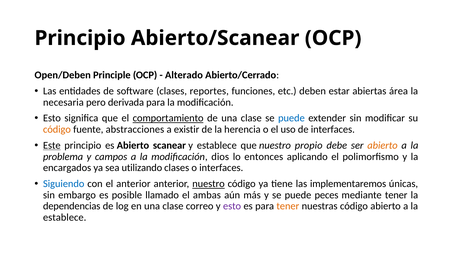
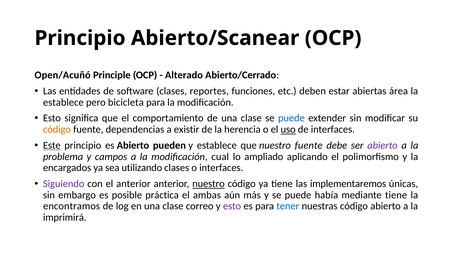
Open/Deben: Open/Deben -> Open/Acuñó (63, 75)
necesaria: necesaria -> establece (63, 102)
derivada: derivada -> bicicleta (126, 102)
comportamiento underline: present -> none (168, 118)
abstracciones: abstracciones -> dependencias (135, 129)
uso underline: none -> present (288, 129)
scanear: scanear -> pueden (169, 145)
nuestro propio: propio -> fuente (309, 145)
abierto colour: orange -> purple (383, 145)
dios: dios -> cual (220, 156)
entonces: entonces -> ampliado (264, 156)
Siguiendo colour: blue -> purple (64, 184)
llamado: llamado -> práctica (162, 195)
peces: peces -> había (326, 195)
mediante tener: tener -> tiene (396, 195)
dependencias: dependencias -> encontramos (72, 206)
tener colour: orange -> blue (288, 206)
establece: establece -> imprimirá (65, 217)
